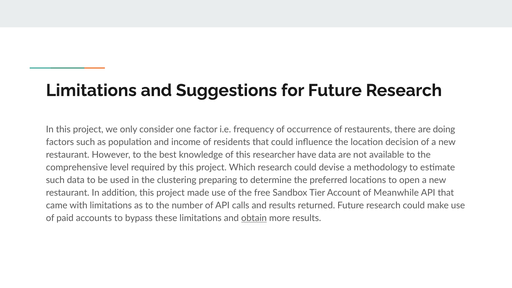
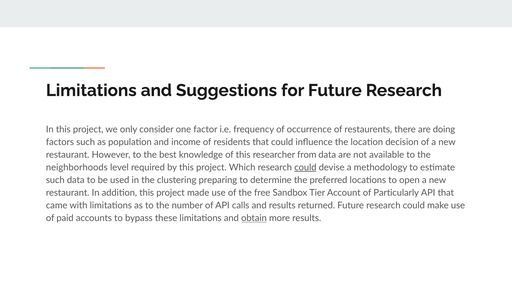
have: have -> from (307, 155)
comprehensive: comprehensive -> neighborhoods (77, 167)
could underline: none -> present (305, 167)
Meanwhile: Meanwhile -> Particularly (396, 193)
